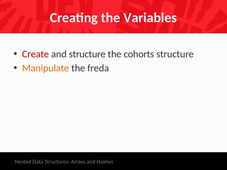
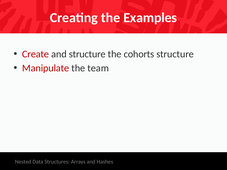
Variables: Variables -> Examples (150, 18)
Manipulate colour: orange -> red (46, 68)
freda: freda -> team (98, 68)
